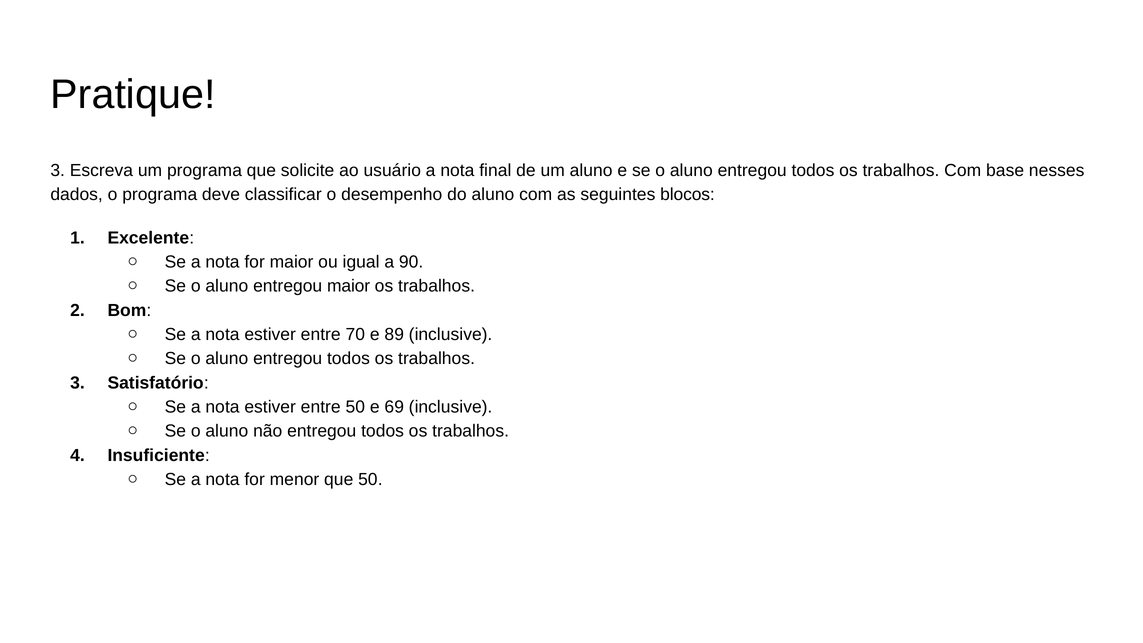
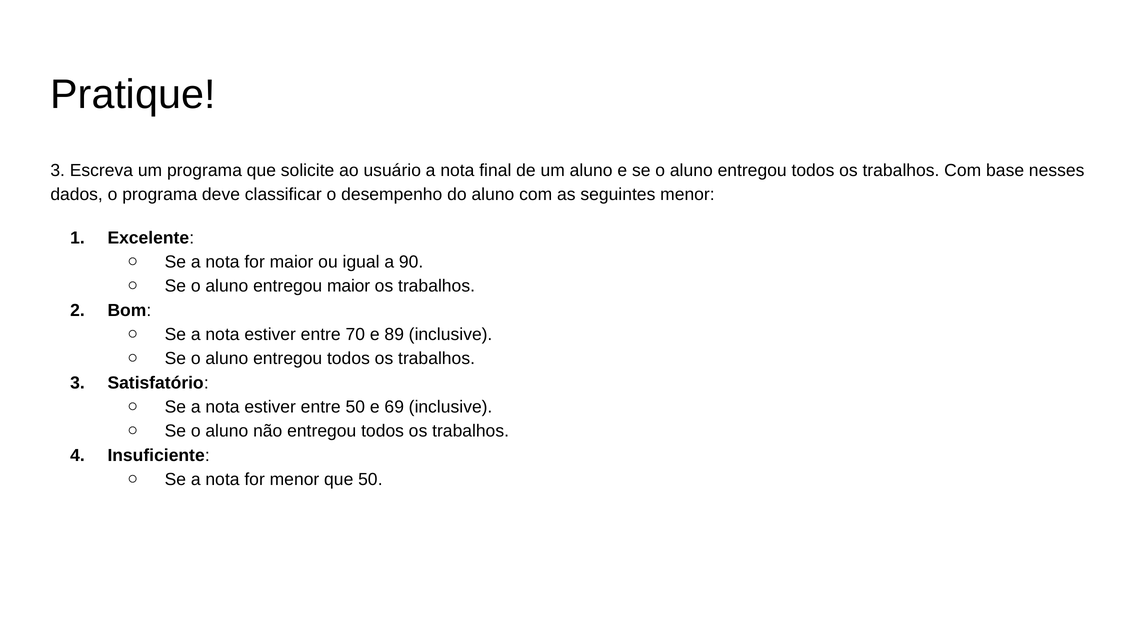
seguintes blocos: blocos -> menor (687, 195)
